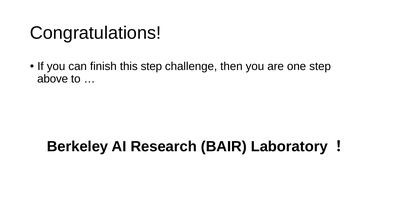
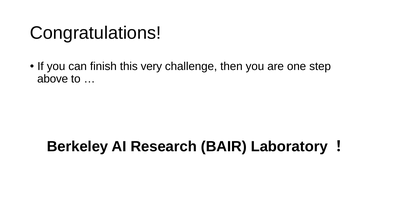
this step: step -> very (151, 66)
